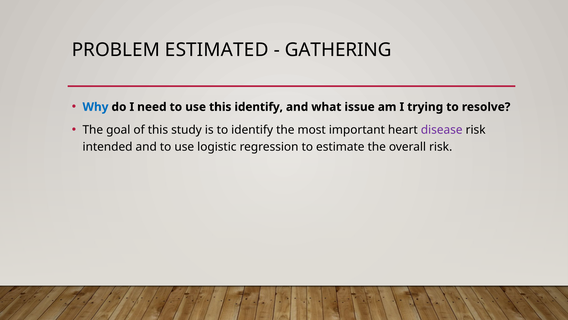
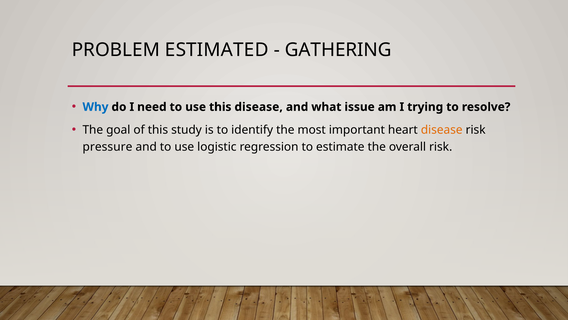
this identify: identify -> disease (259, 107)
disease colour: purple -> orange (442, 130)
intended: intended -> pressure (107, 147)
